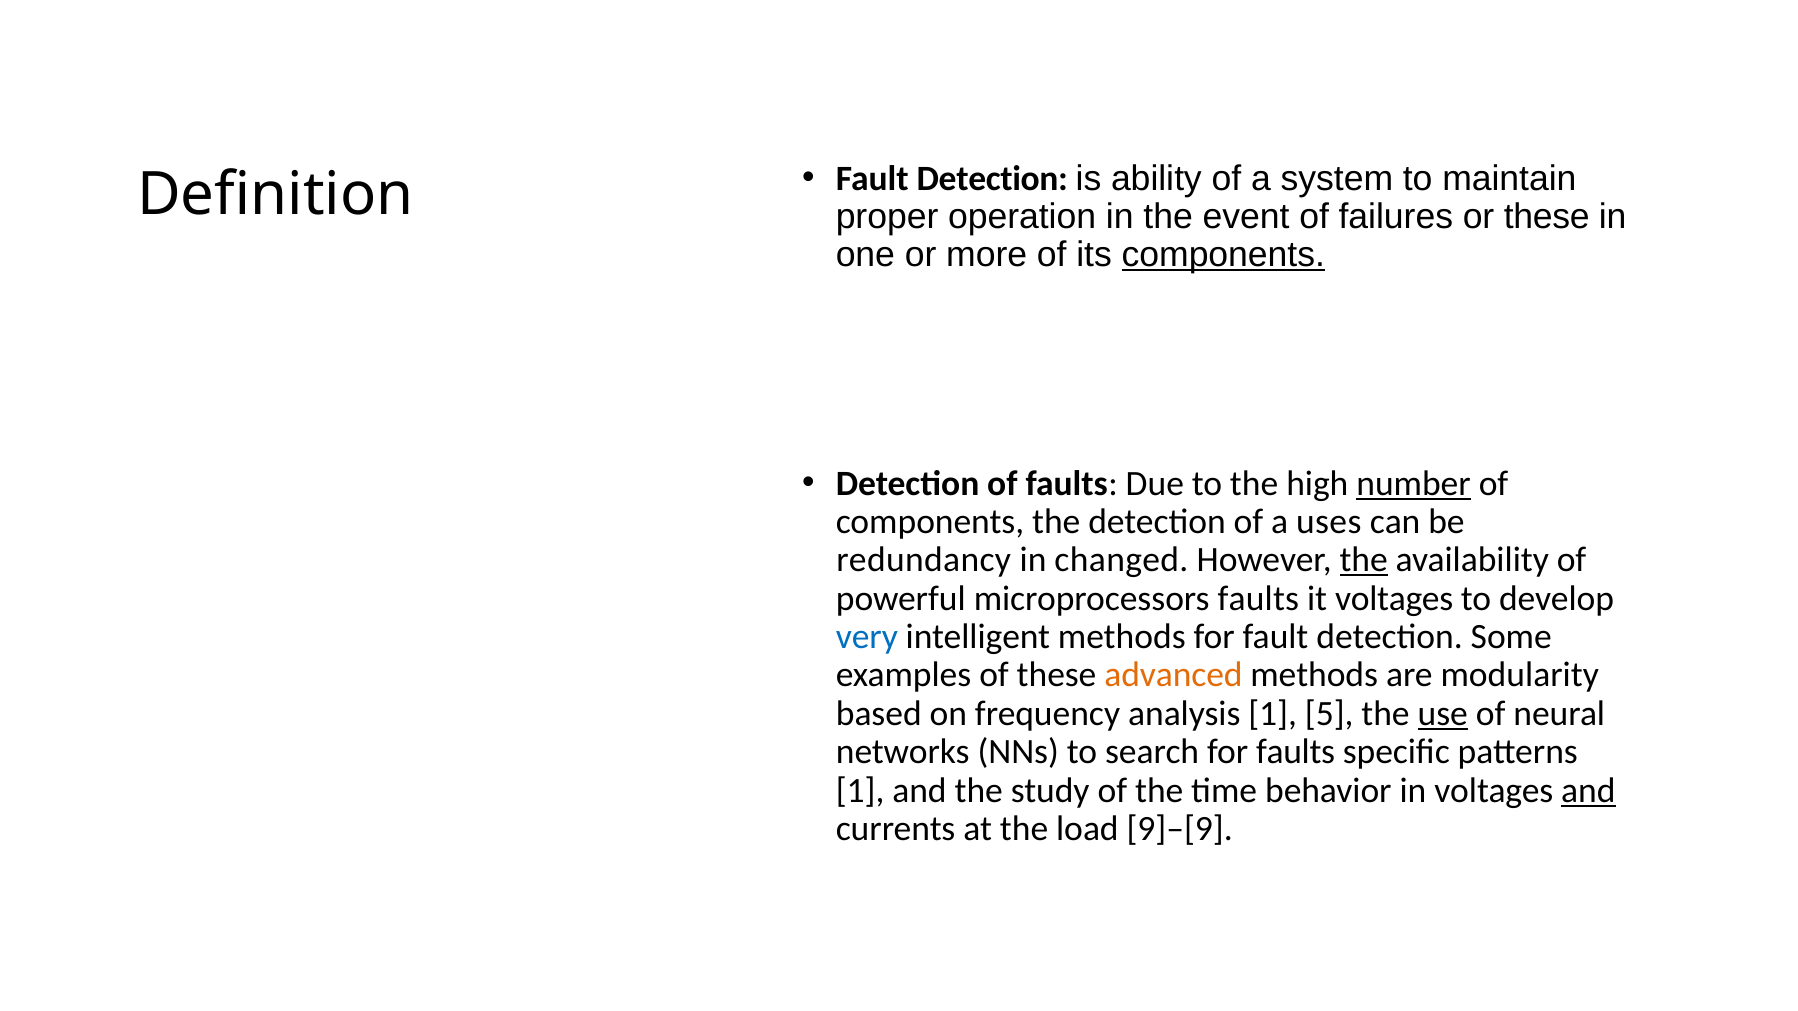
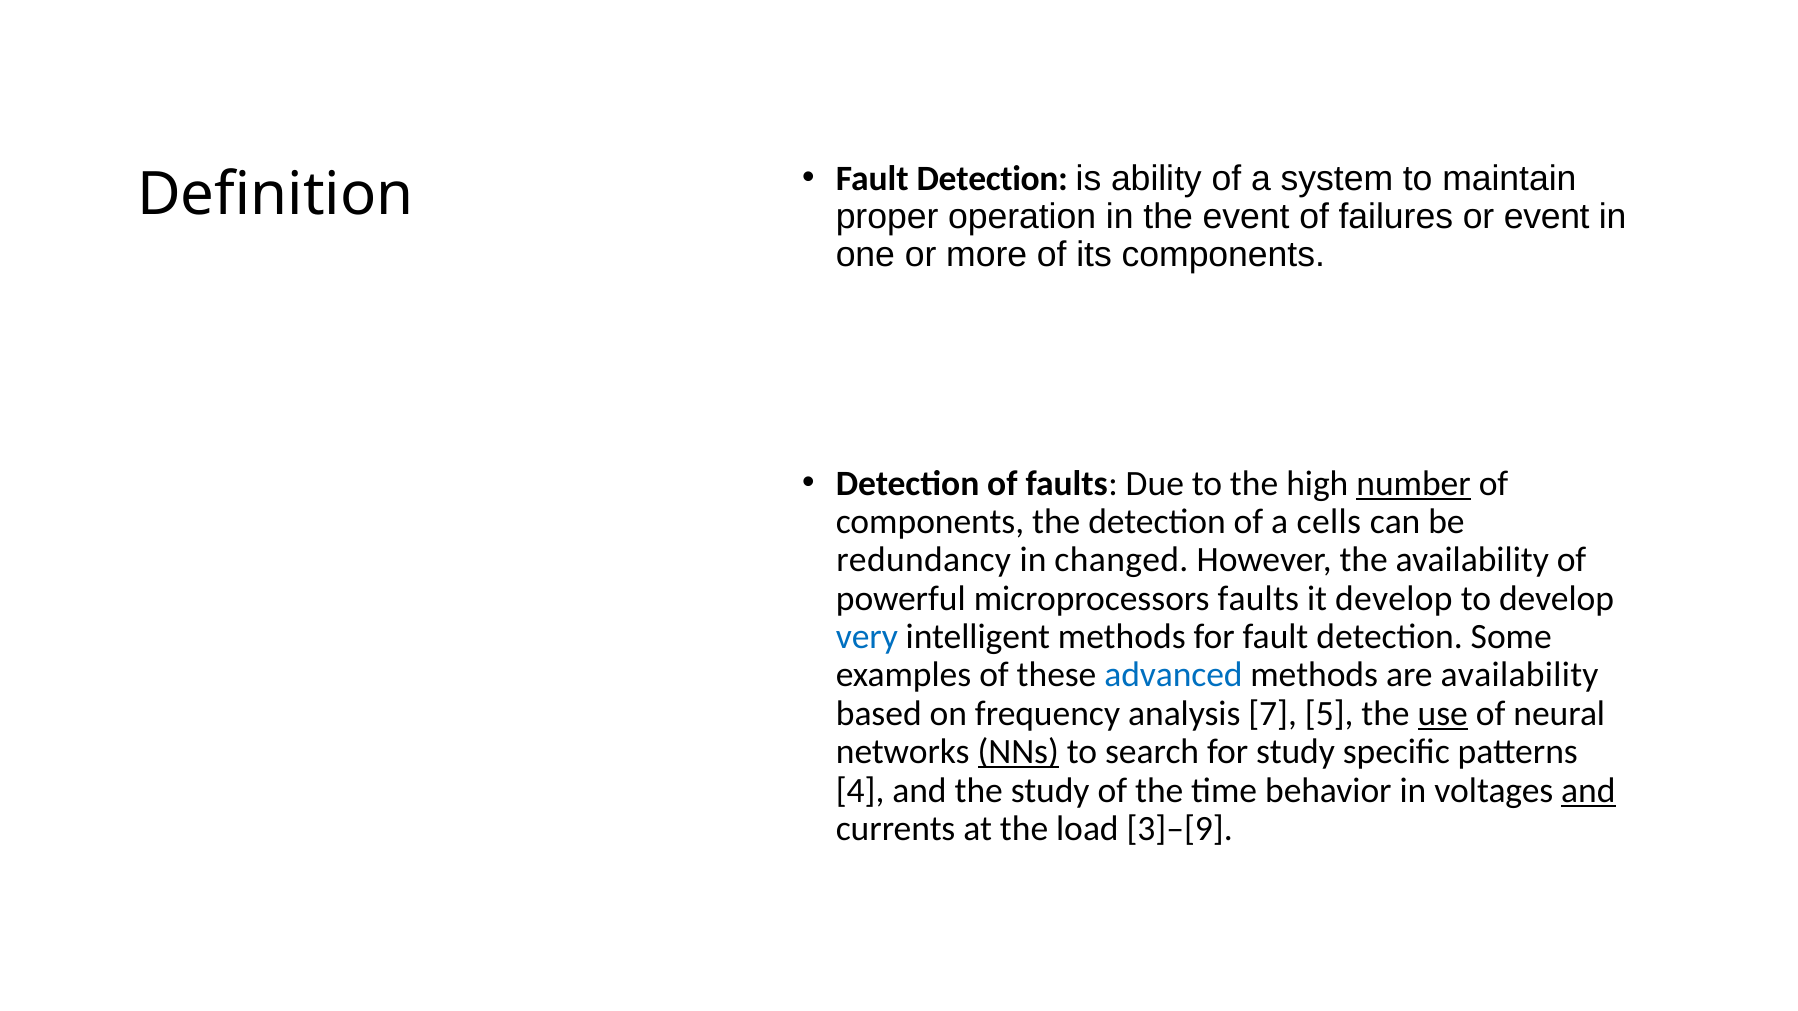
or these: these -> event (1547, 217)
components underline: present -> none (1223, 255)
uses: uses -> cells (1329, 522)
the underline: present -> none (1364, 560)
it voltages: voltages -> develop (1394, 599)
advanced colour: orange -> blue (1174, 675)
are modularity: modularity -> availability (1520, 675)
analysis 1: 1 -> 7 (1273, 714)
NNs underline: none -> present (1018, 752)
for faults: faults -> study (1296, 752)
1: 1 -> 4 (860, 791)
9]–[9: 9]–[9 -> 3]–[9 (1180, 829)
